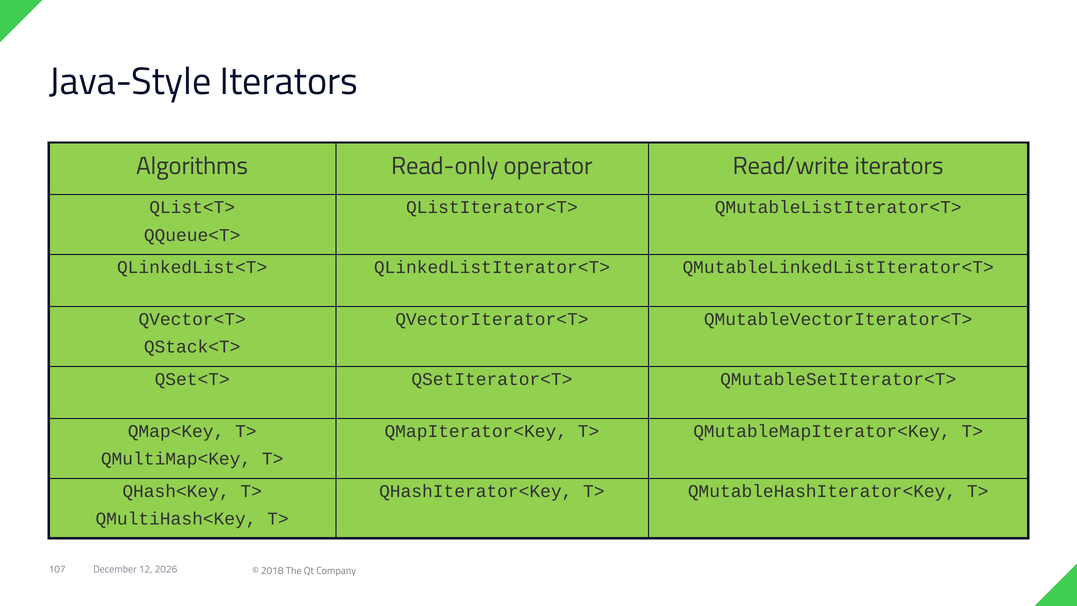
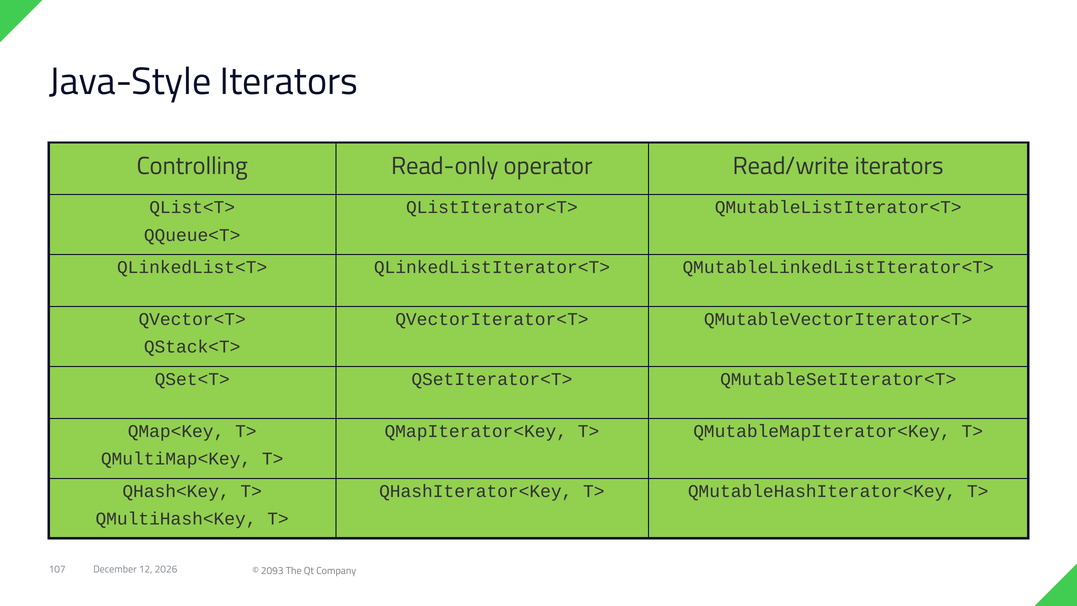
Algorithms: Algorithms -> Controlling (192, 166)
2018: 2018 -> 2093 (272, 571)
